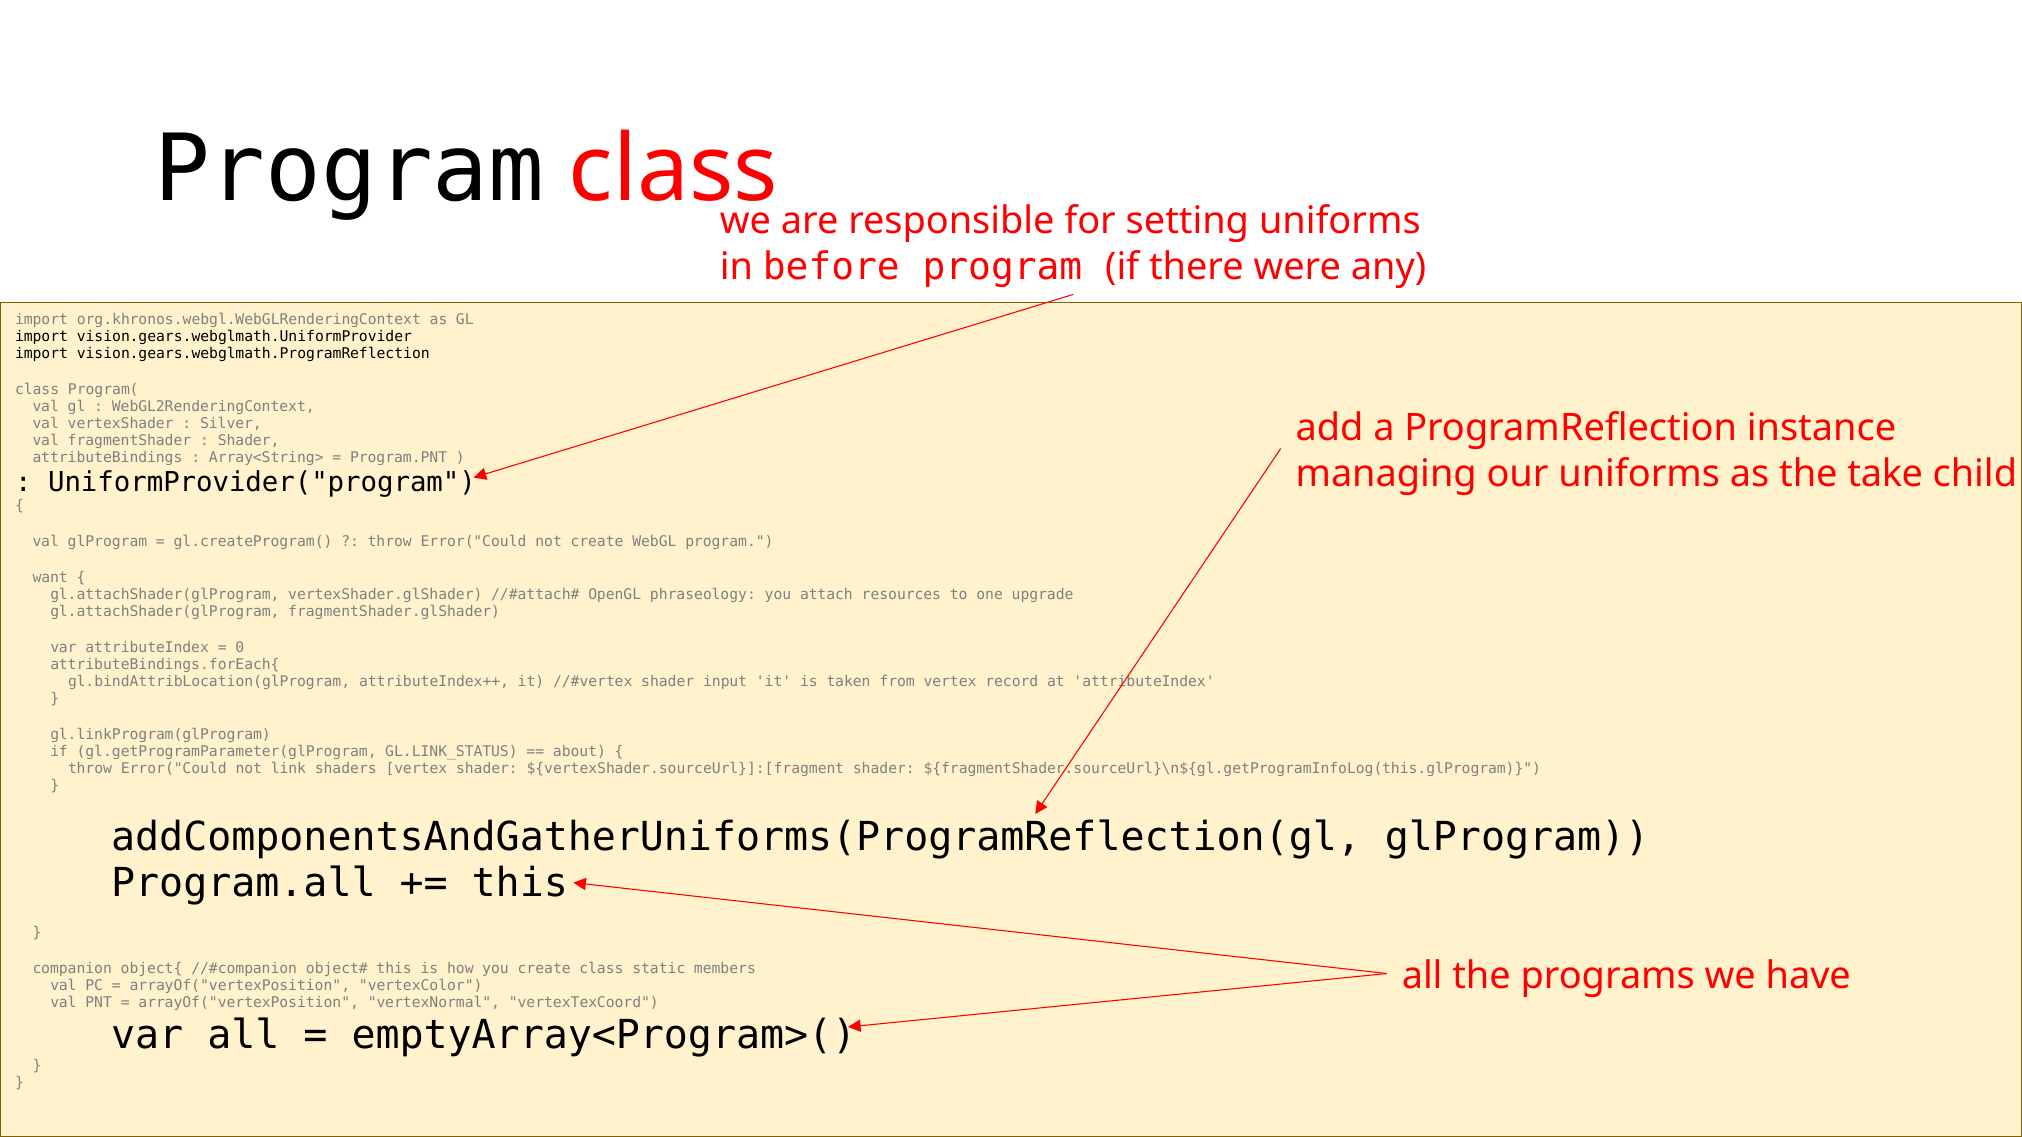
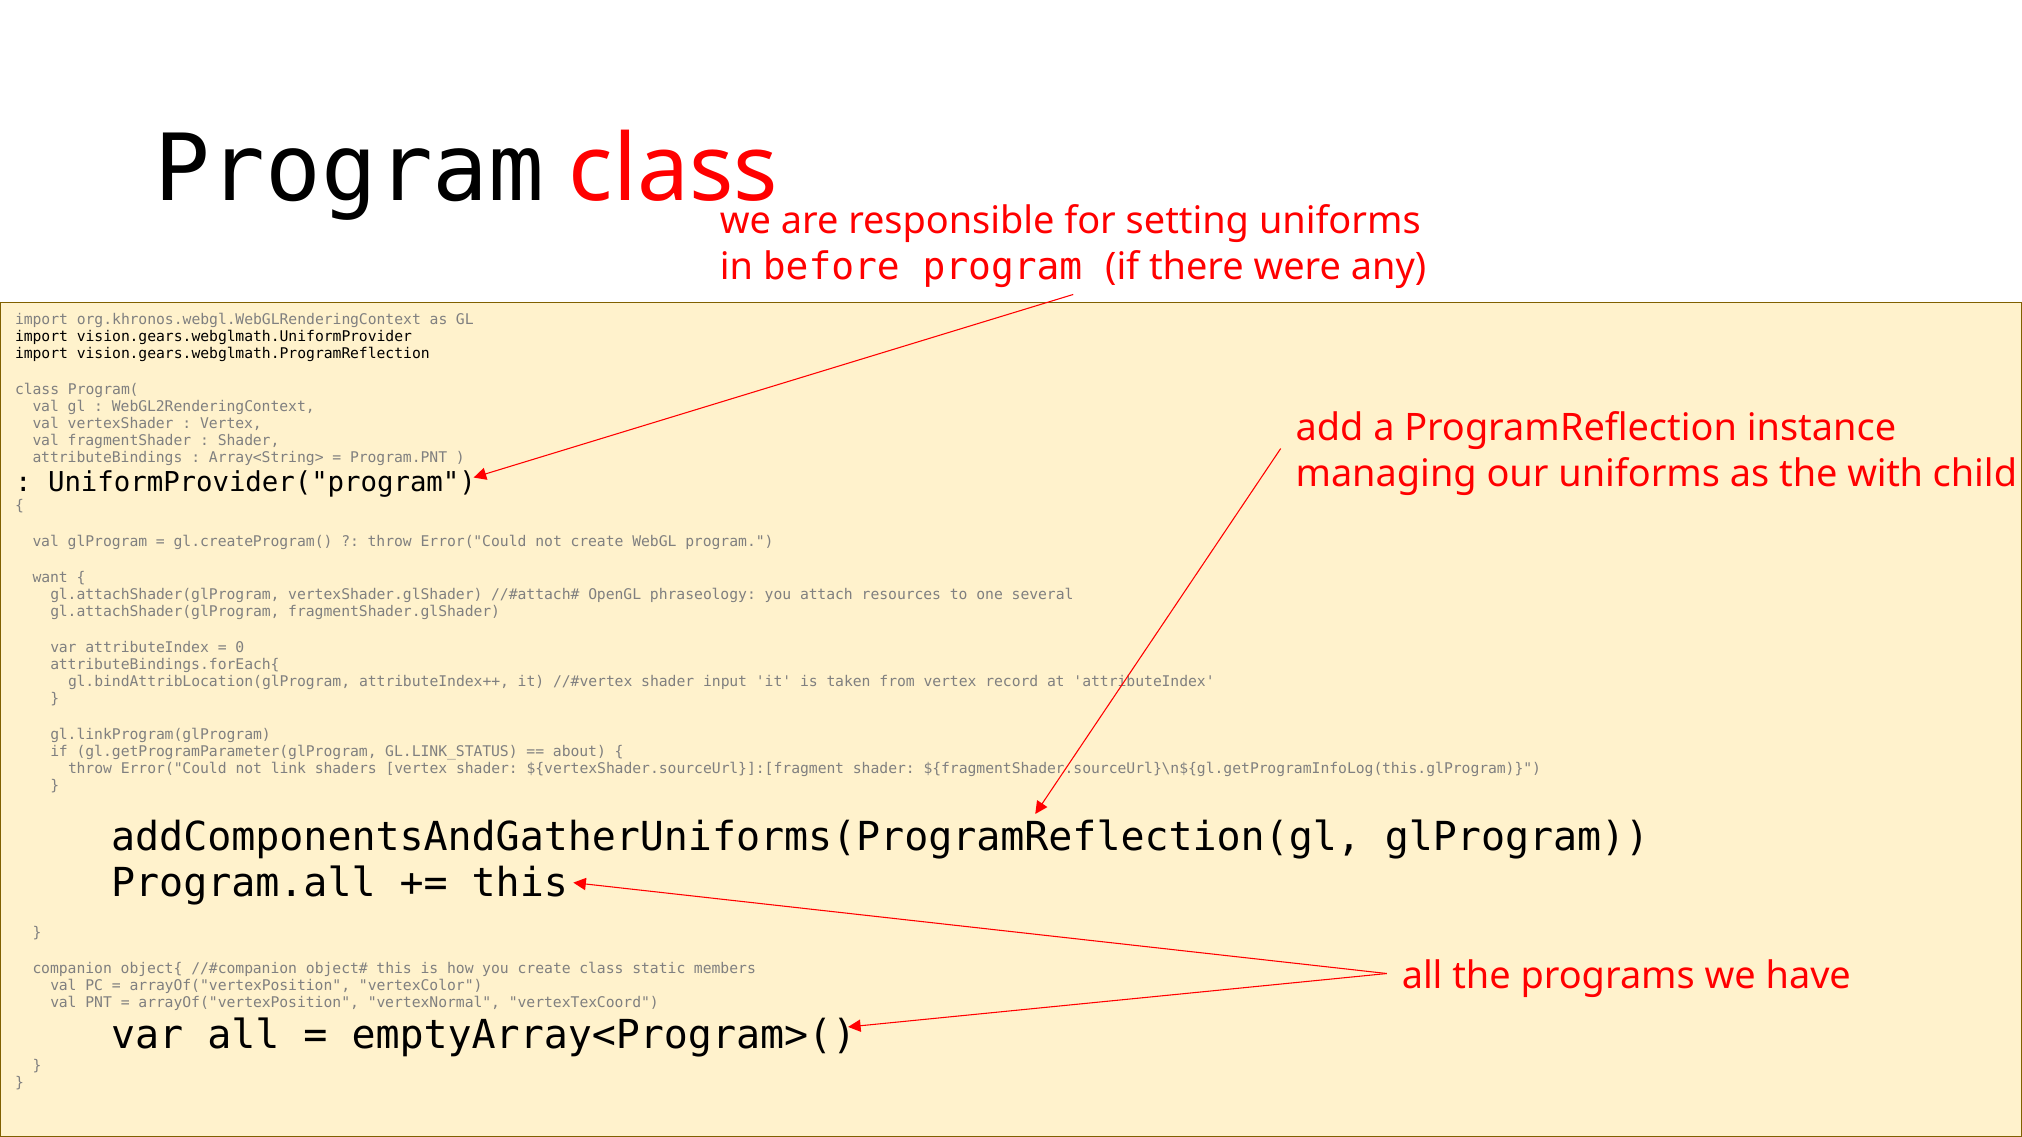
Silver: Silver -> Vertex (231, 424)
take: take -> with (1885, 474)
upgrade: upgrade -> several (1043, 595)
